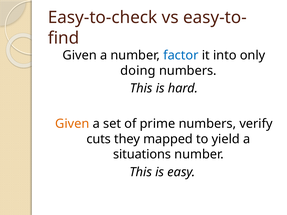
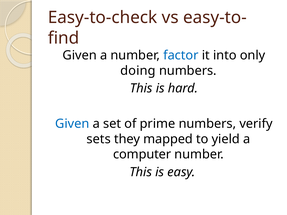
Given colour: orange -> blue (72, 124)
cuts: cuts -> sets (99, 139)
situations: situations -> computer (142, 155)
